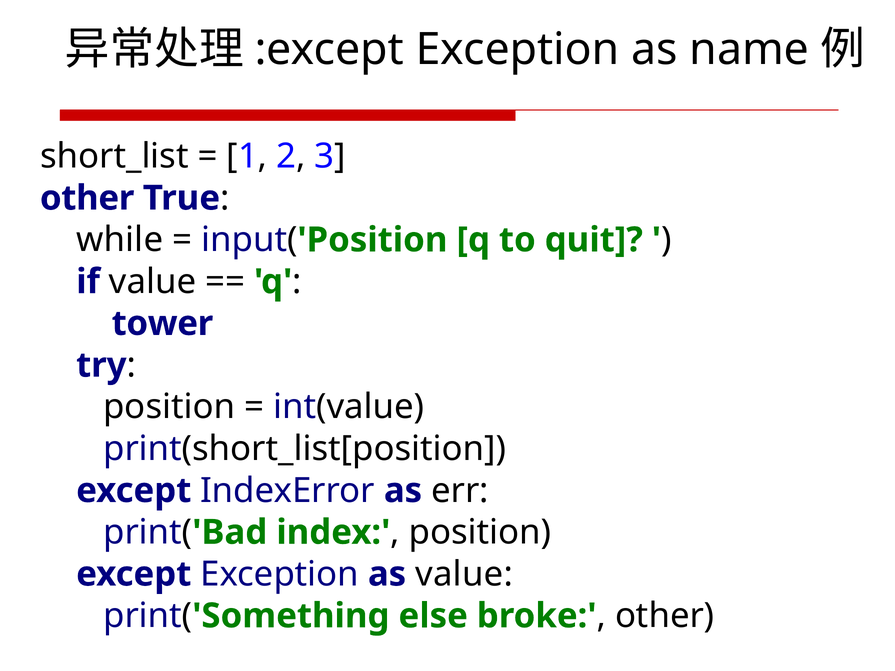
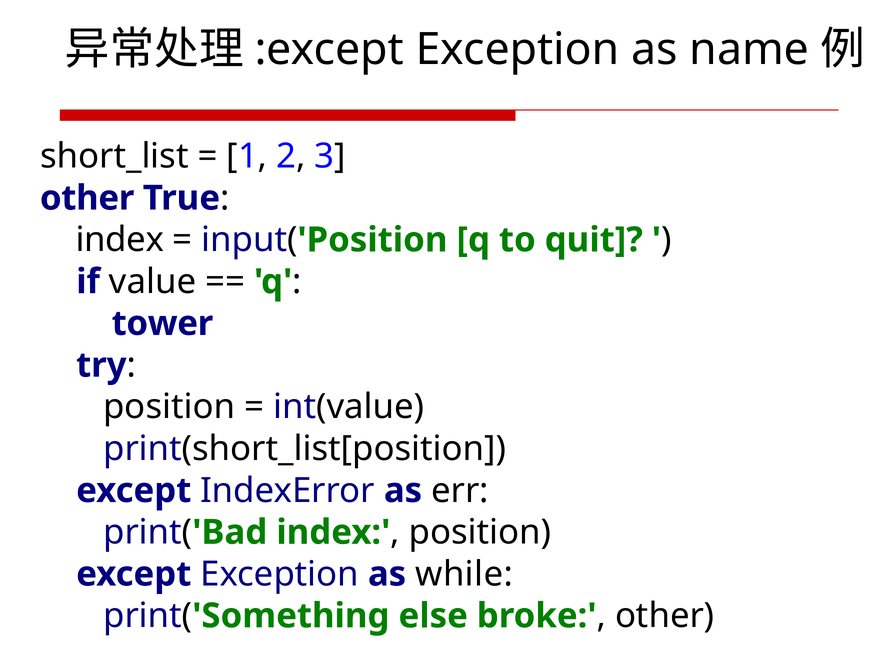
while: while -> index (120, 240)
as value: value -> while (464, 574)
